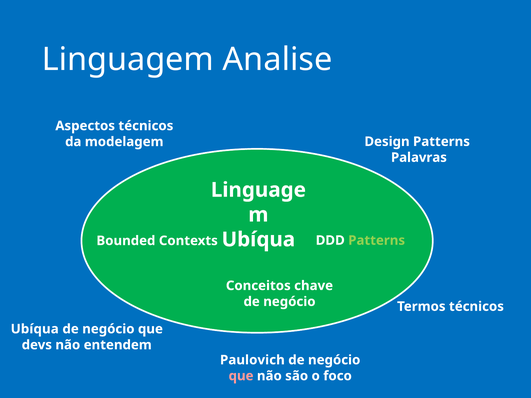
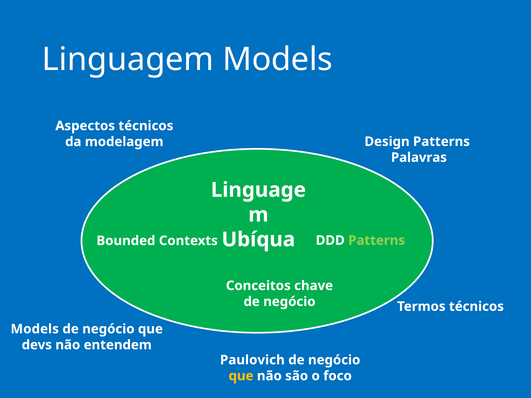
Linguagem Analise: Analise -> Models (278, 59)
Ubíqua: Ubíqua -> Models (35, 329)
que colour: pink -> yellow (241, 376)
